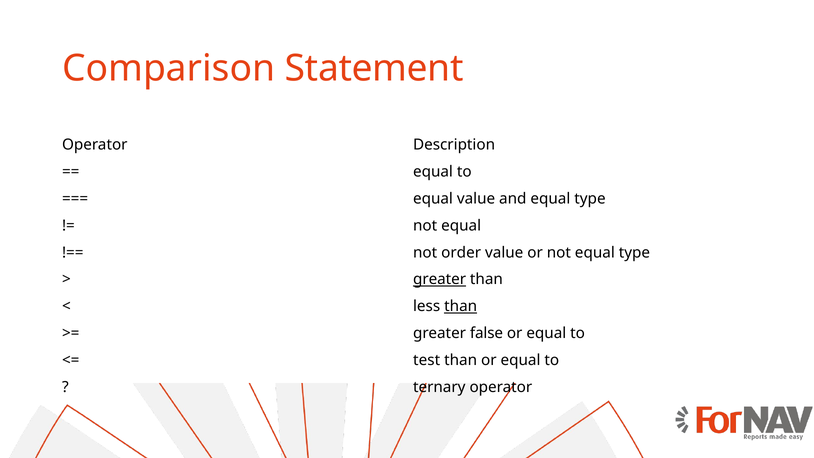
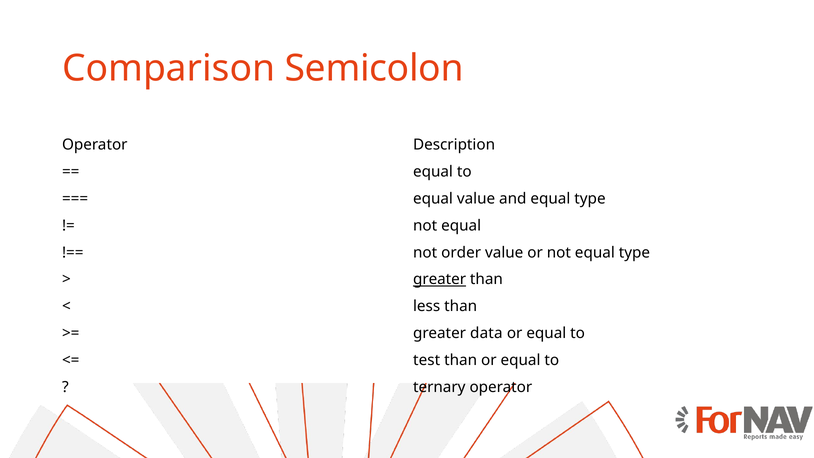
Statement: Statement -> Semicolon (374, 68)
than underline: present -> none (461, 306)
false: false -> data (486, 333)
